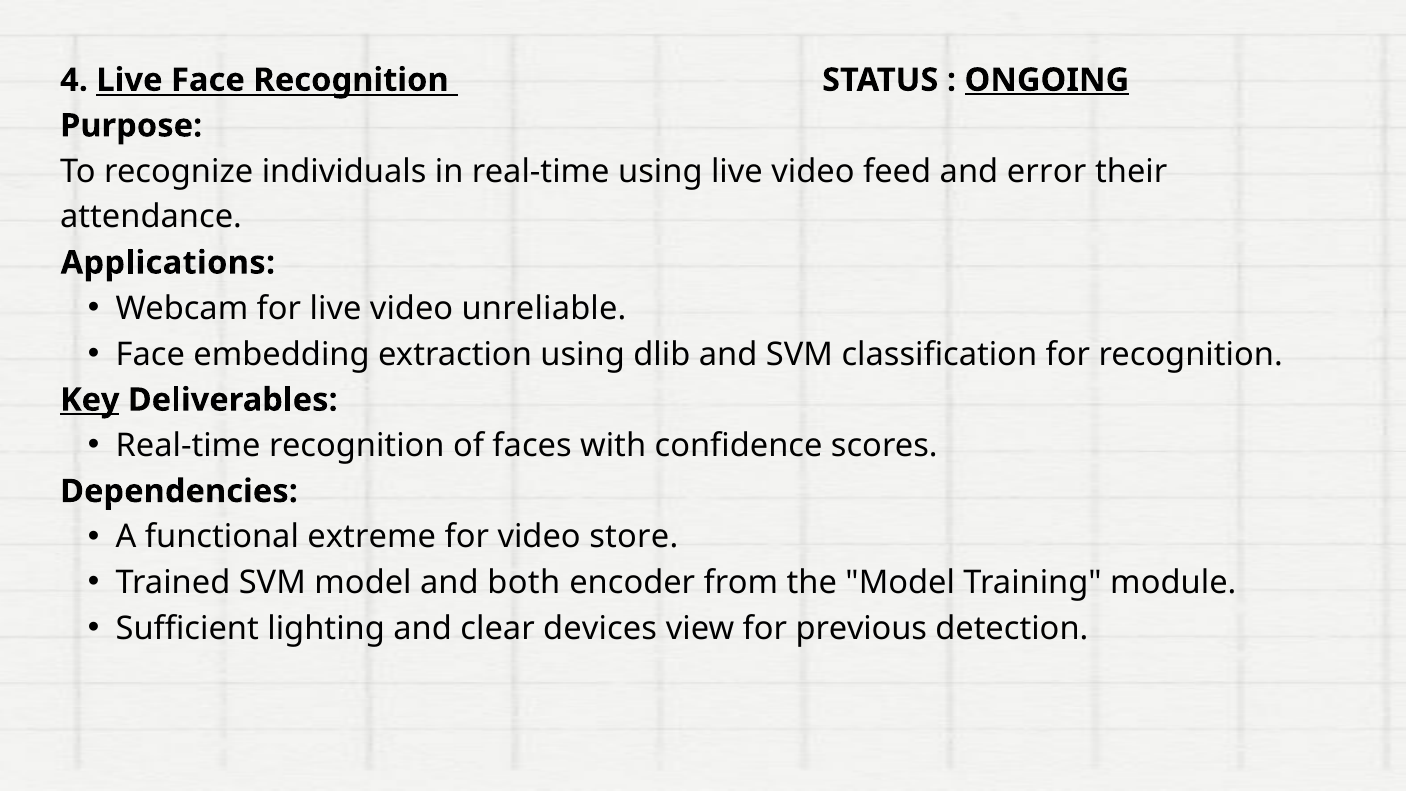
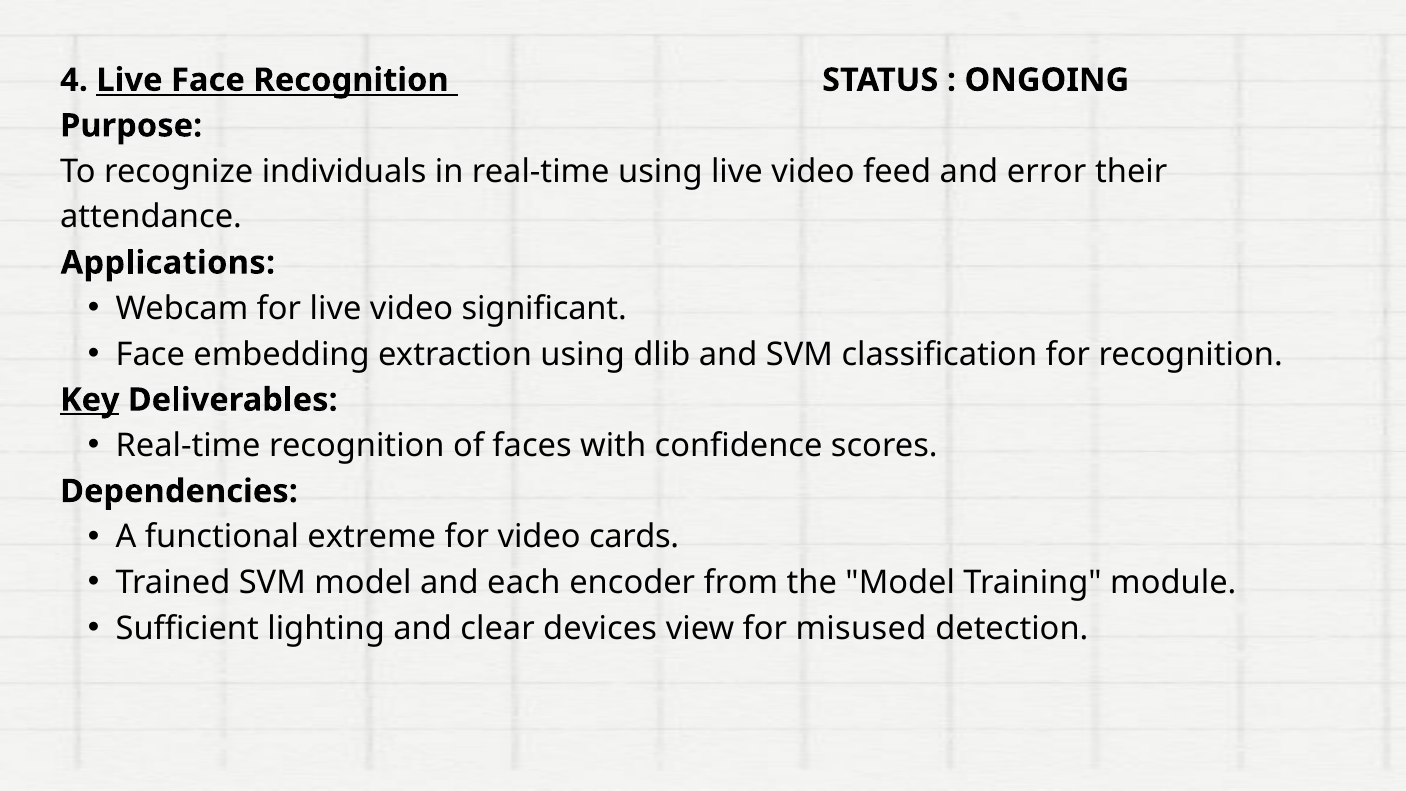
ONGOING underline: present -> none (1047, 80)
unreliable: unreliable -> significant (544, 308)
store: store -> cards (634, 537)
both: both -> each (524, 583)
previous: previous -> misused (861, 628)
